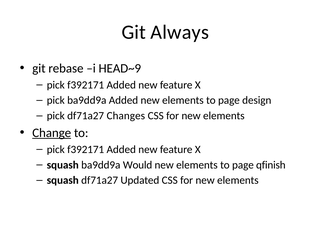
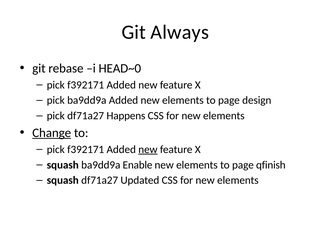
HEAD~9: HEAD~9 -> HEAD~0 (120, 68)
Changes: Changes -> Happens (126, 115)
new underline: none -> present (148, 149)
Would: Would -> Enable (138, 164)
